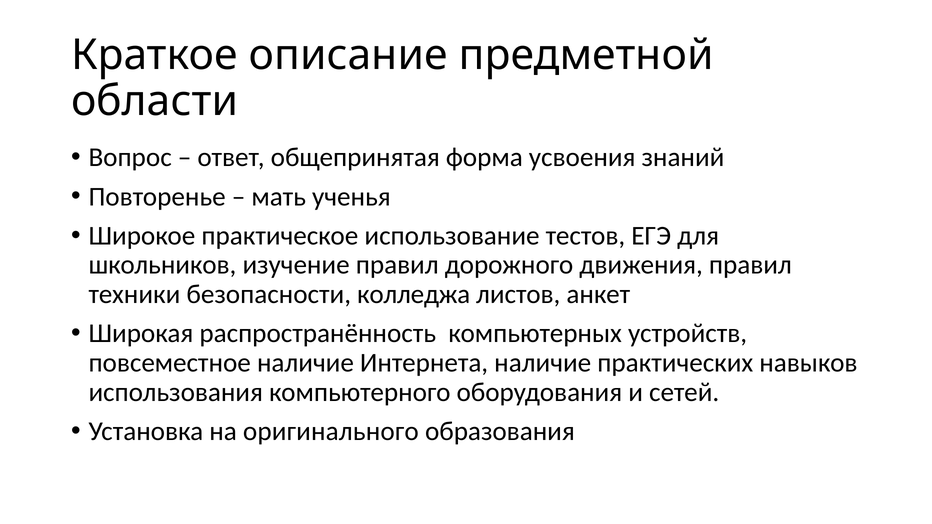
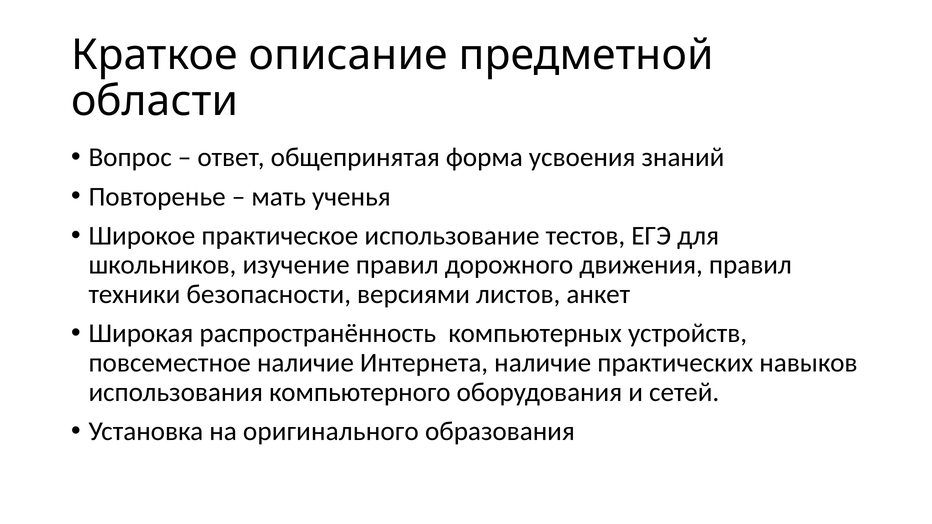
колледжа: колледжа -> версиями (414, 294)
